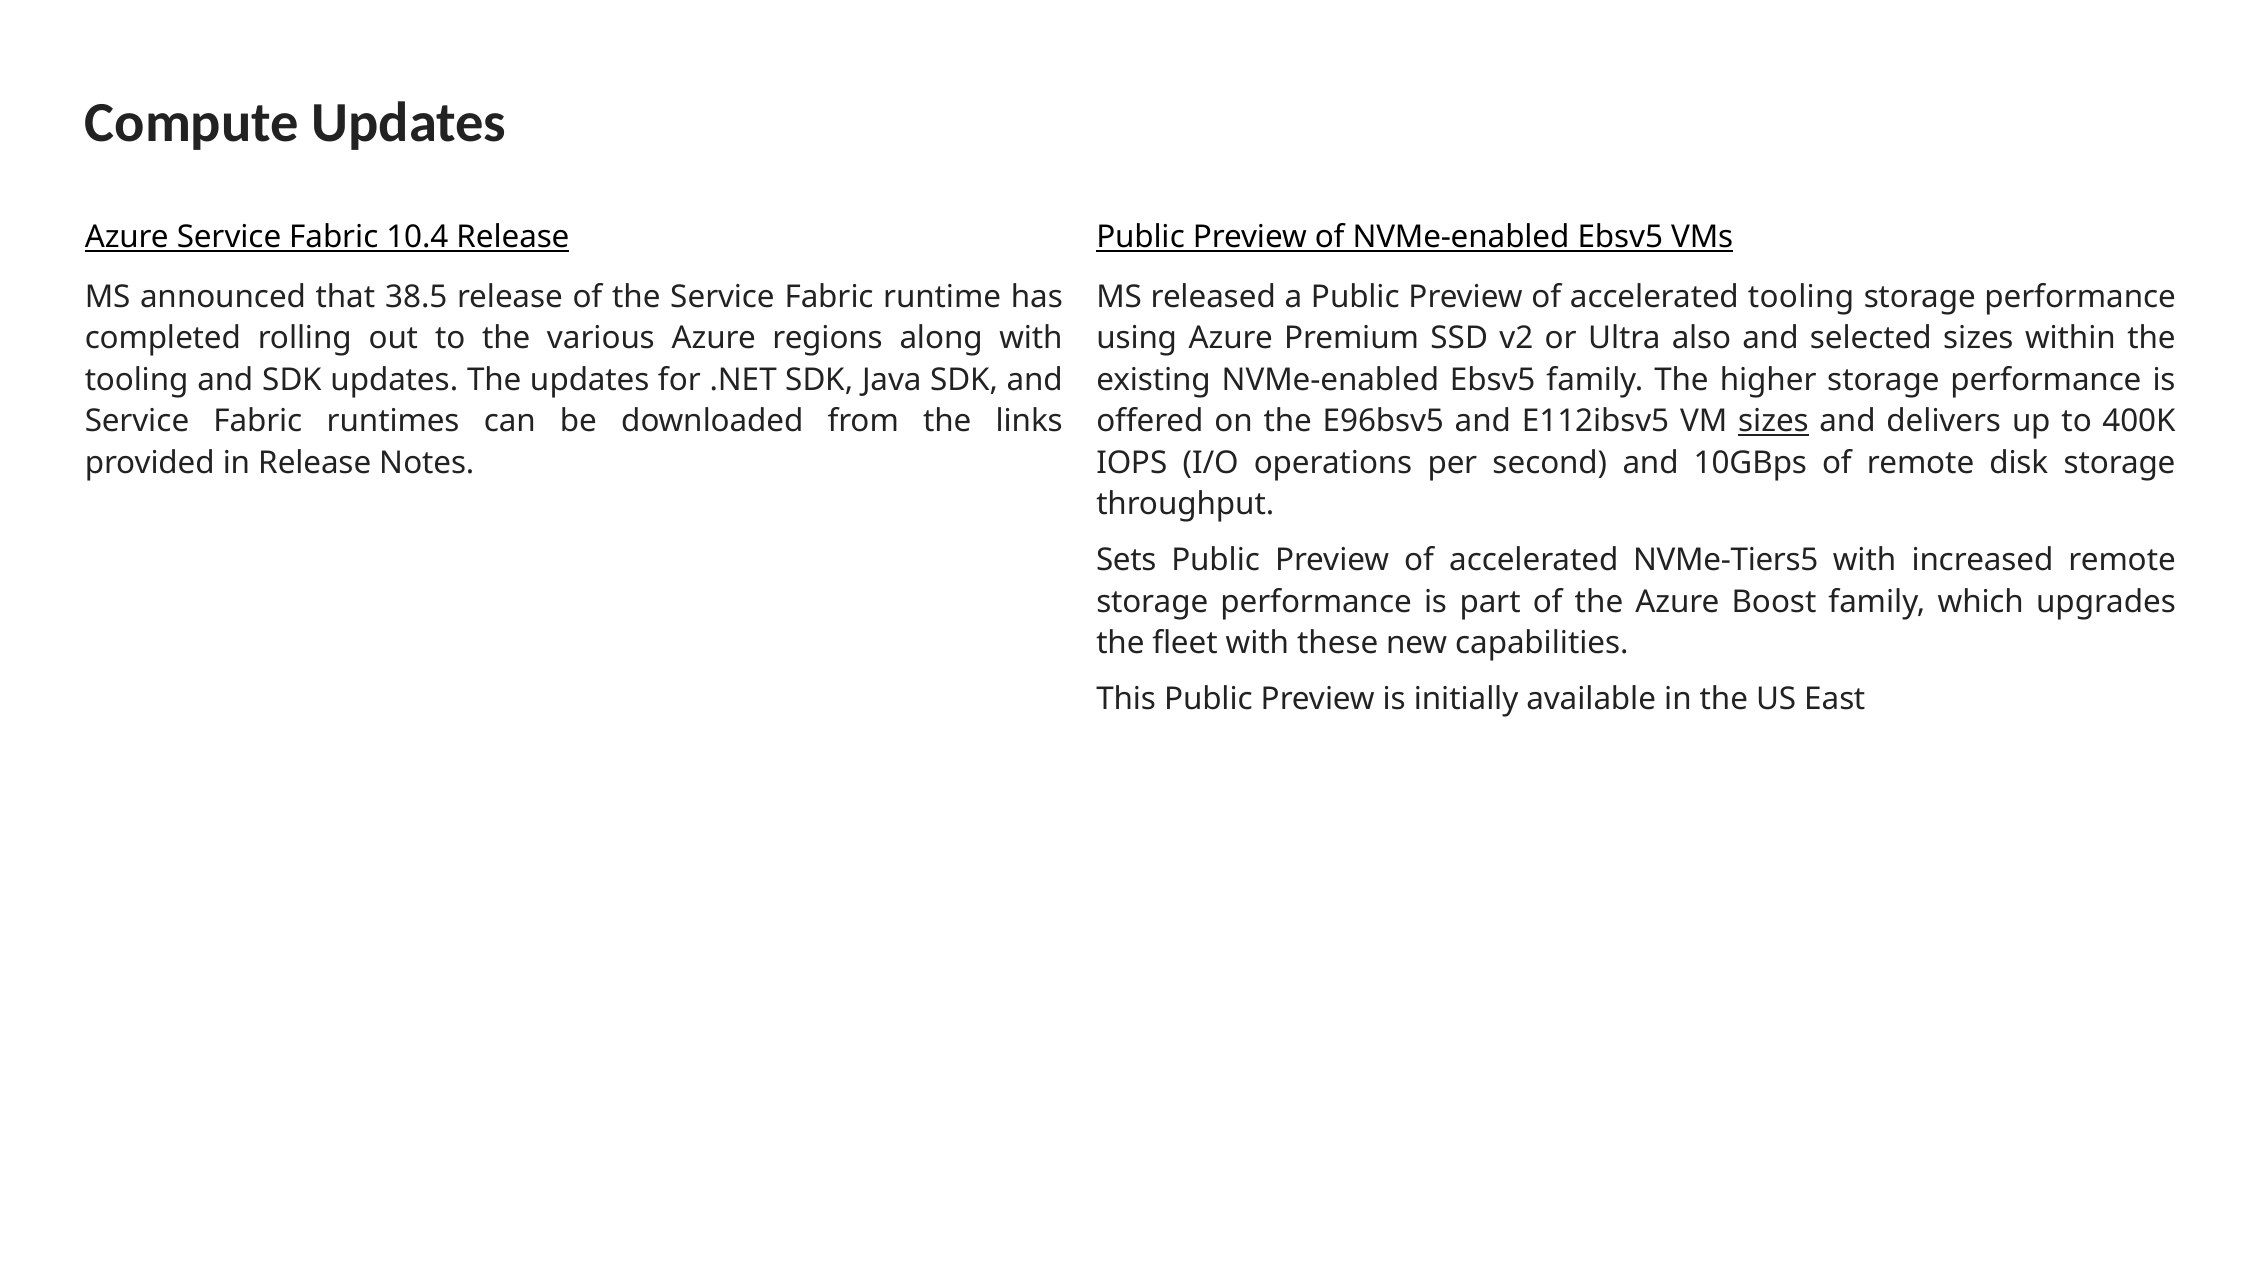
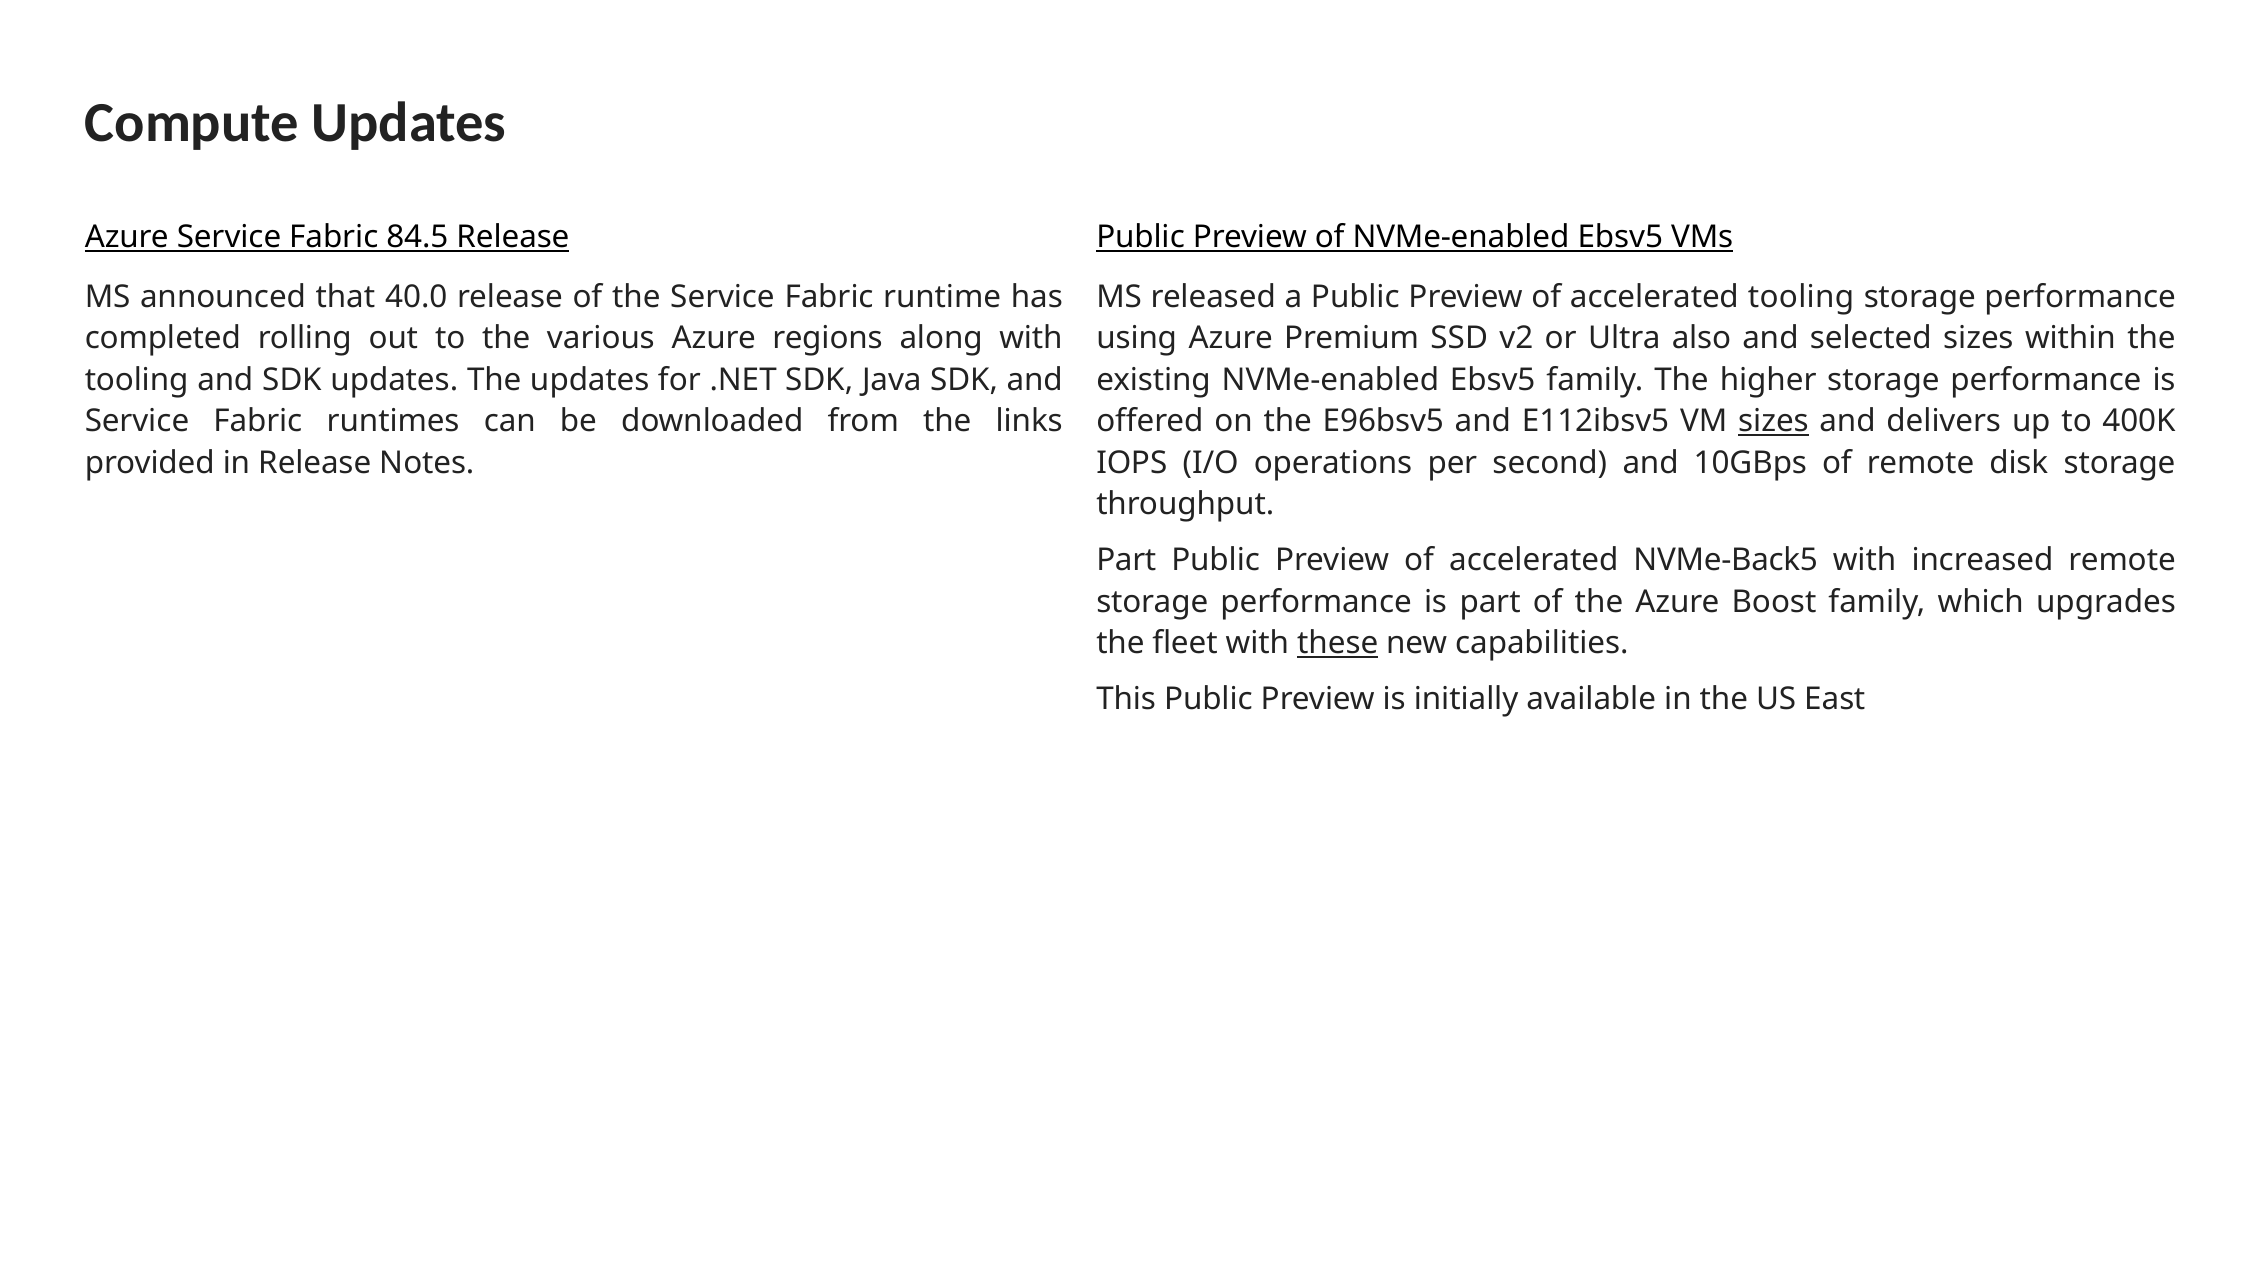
10.4: 10.4 -> 84.5 (417, 237)
38.5: 38.5 -> 40.0 (416, 297)
Sets: Sets -> Part (1126, 560)
NVMe-Tiers5: NVMe-Tiers5 -> NVMe-Back5 (1726, 560)
these underline: none -> present (1338, 643)
